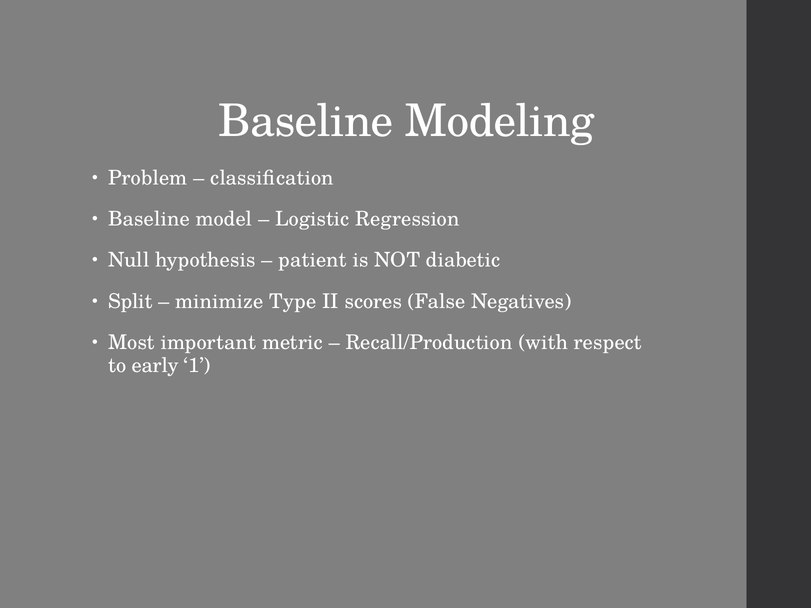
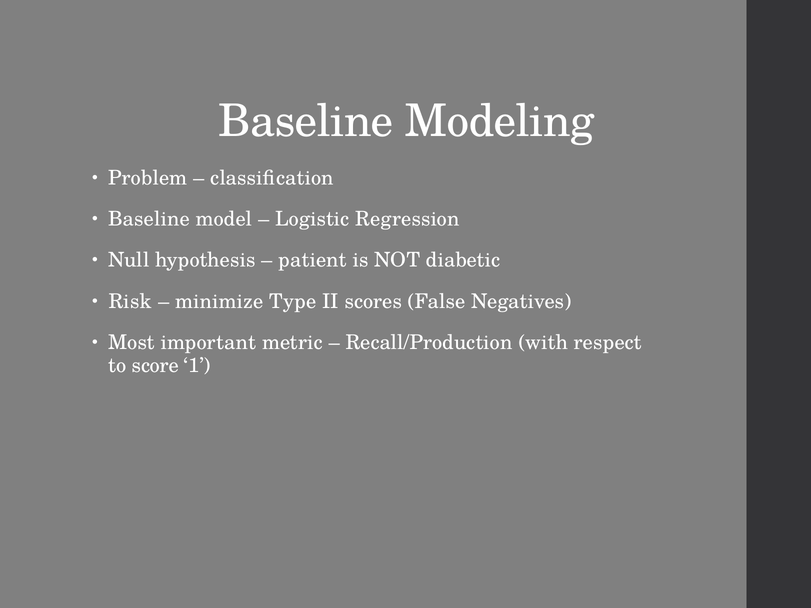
Split: Split -> Risk (130, 302)
early: early -> score (155, 366)
